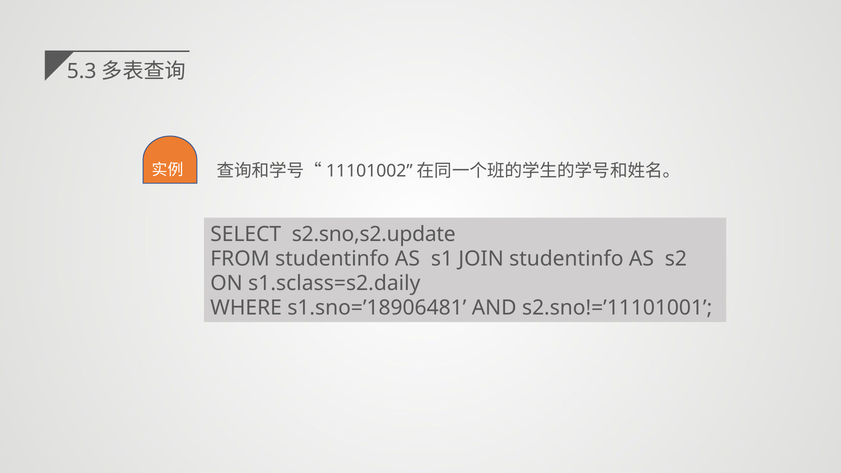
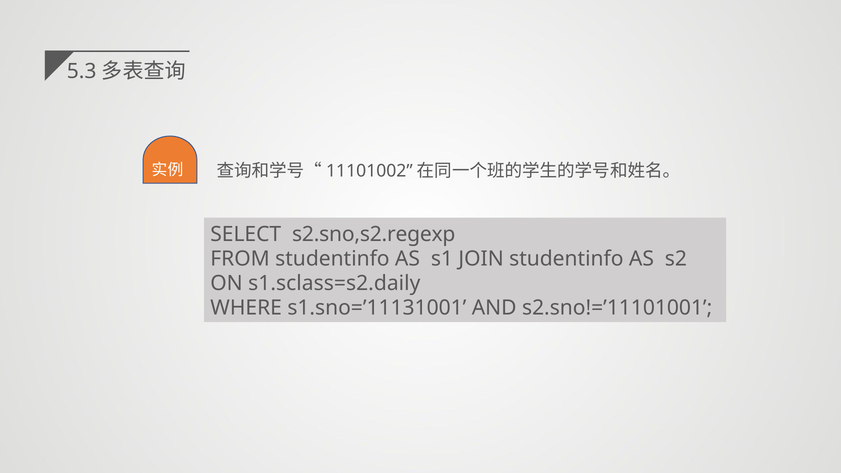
s2.sno,s2.update: s2.sno,s2.update -> s2.sno,s2.regexp (374, 234)
s1.sno=’18906481: s1.sno=’18906481 -> s1.sno=’11131001 (377, 308)
